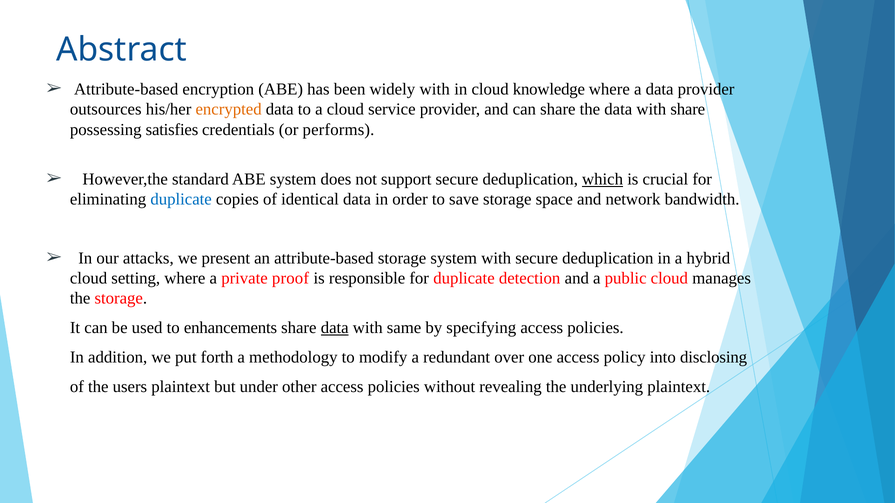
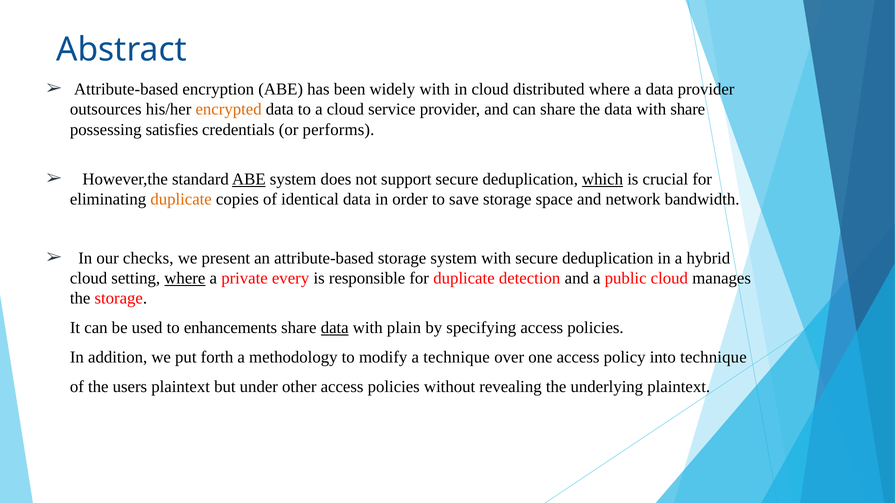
knowledge: knowledge -> distributed (549, 89)
ABE underline: none -> present (249, 179)
duplicate colour: blue -> orange (181, 199)
attacks: attacks -> checks (148, 258)
where underline: none -> present (185, 278)
proof: proof -> every (291, 278)
same: same -> plain (404, 328)
a redundant: redundant -> technique (457, 358)
into disclosing: disclosing -> technique (713, 358)
